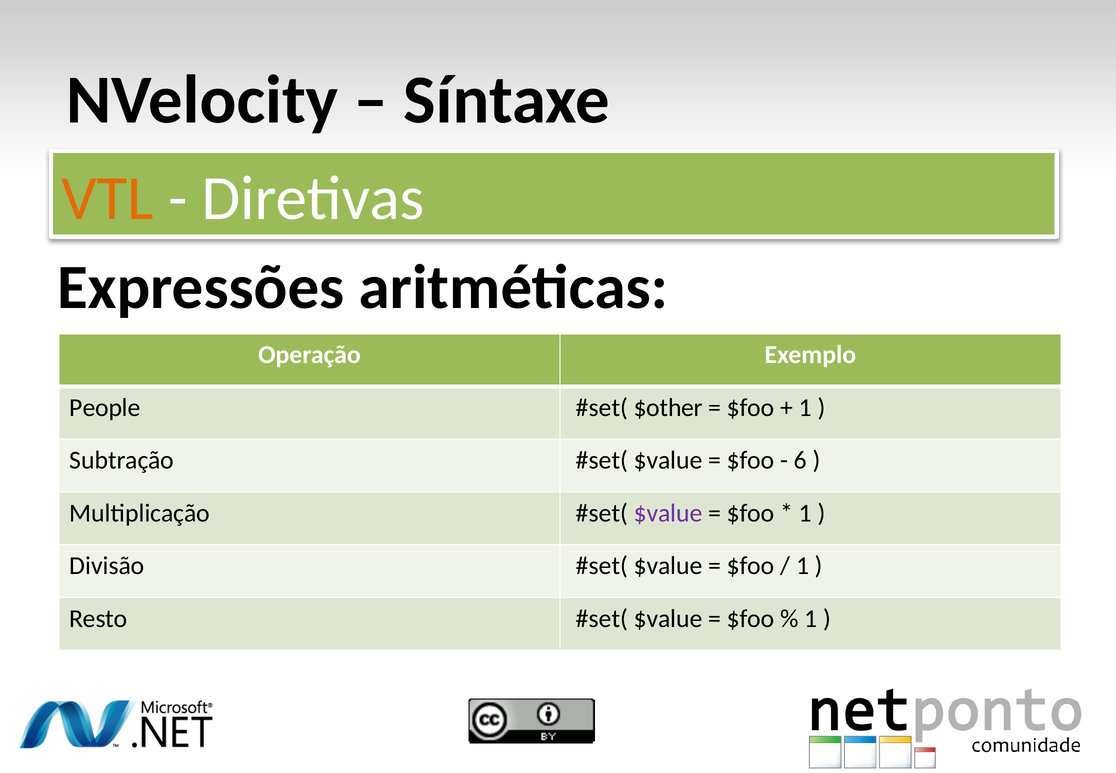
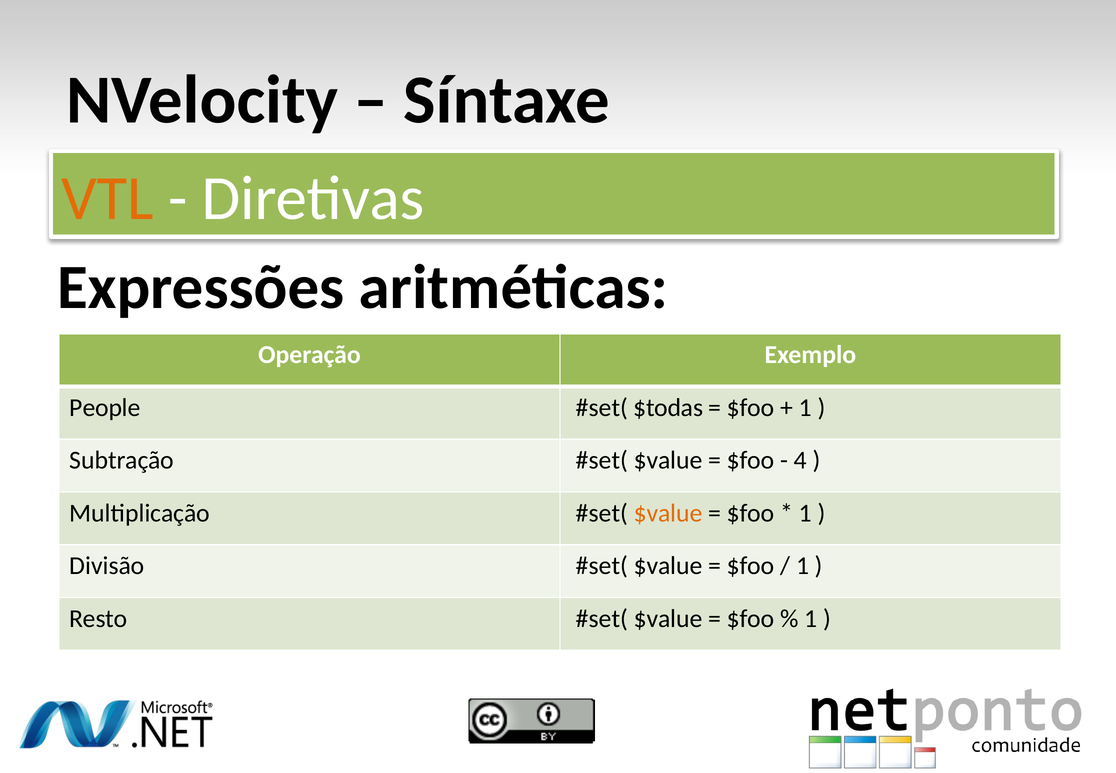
$other: $other -> $todas (668, 407)
6: 6 -> 4 (801, 460)
$value colour: purple -> orange (668, 513)
